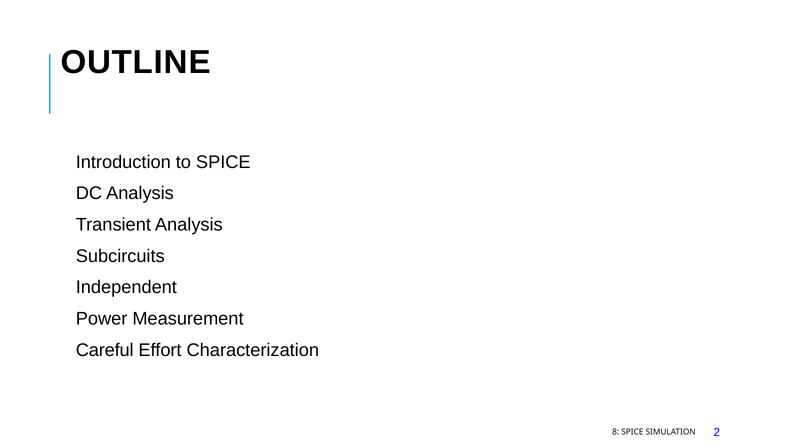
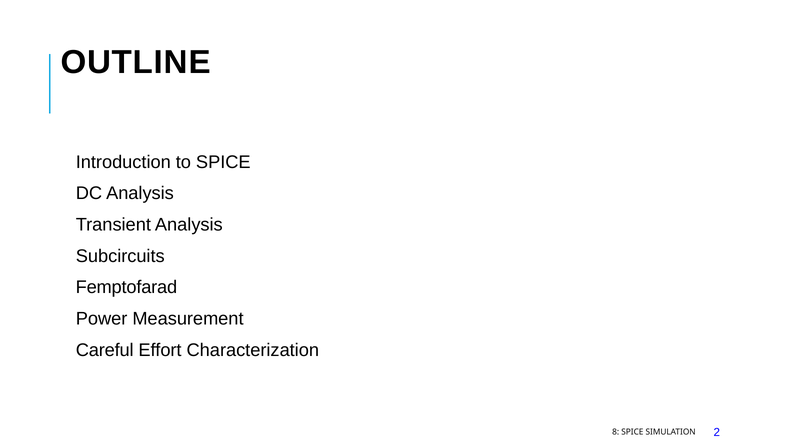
Independent: Independent -> Femptofarad (126, 287)
